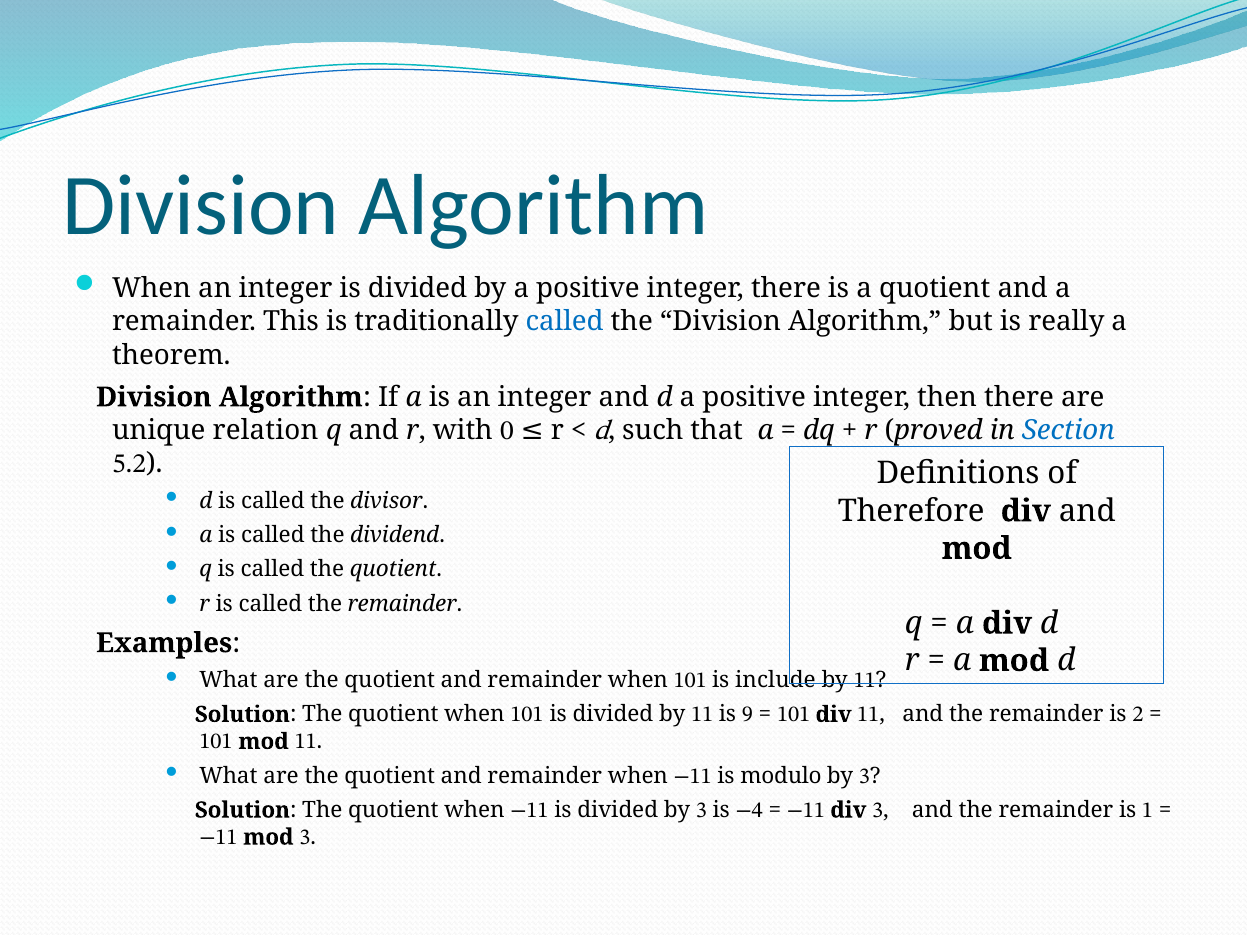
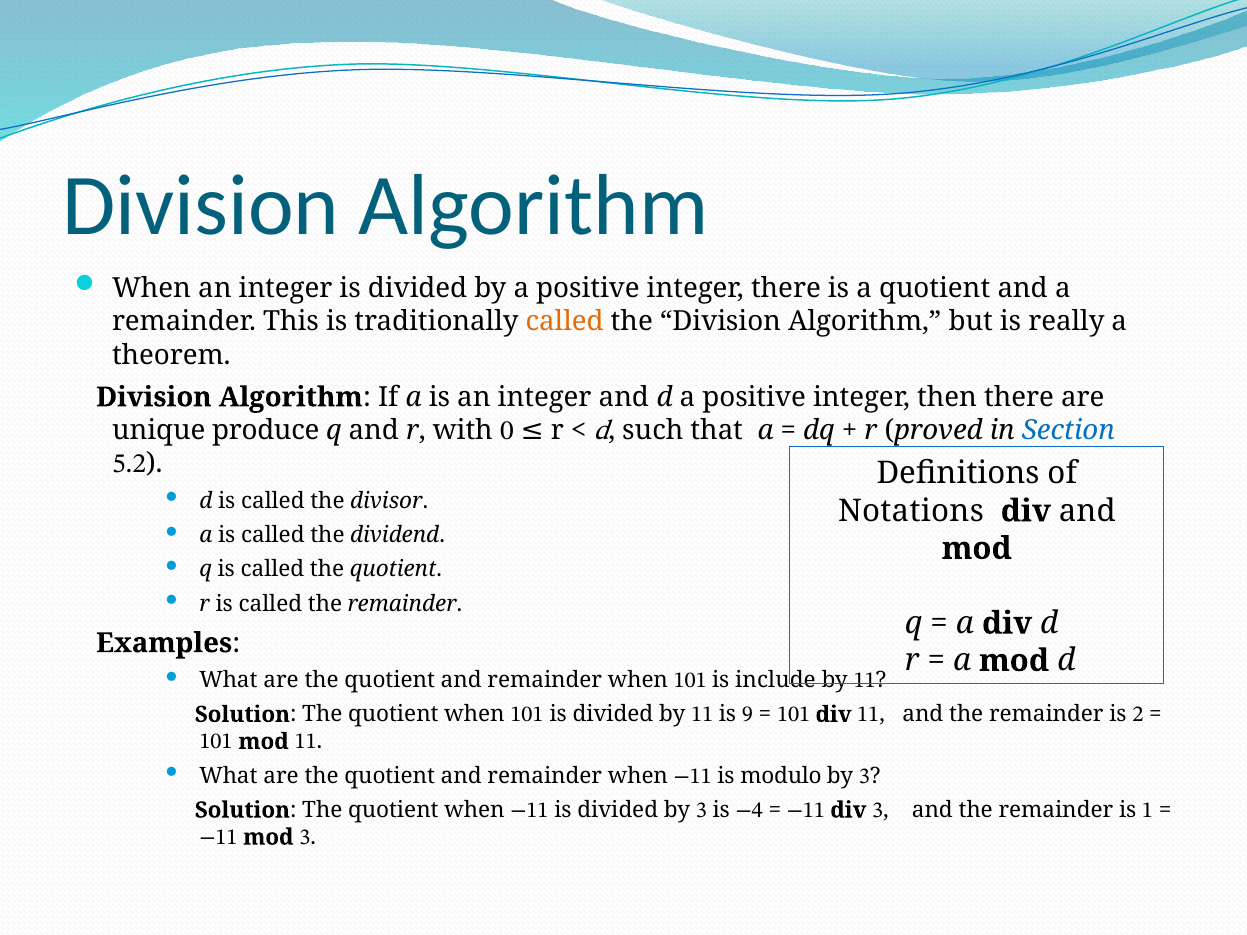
called colour: blue -> orange (565, 322)
relation: relation -> produce (266, 431)
Therefore: Therefore -> Notations (911, 511)
